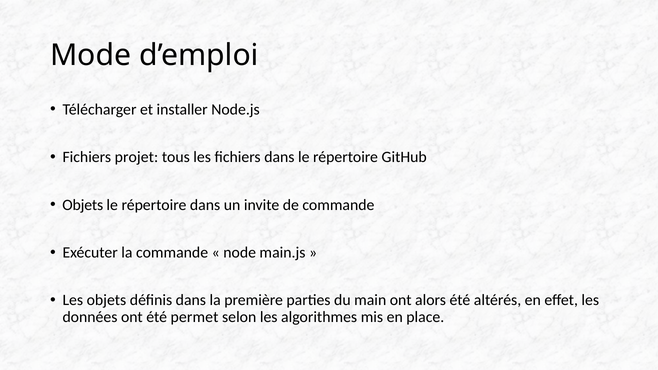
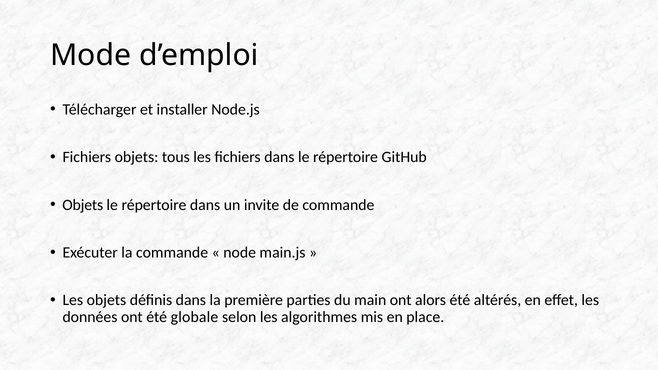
Fichiers projet: projet -> objets (137, 157)
permet: permet -> globale (194, 317)
